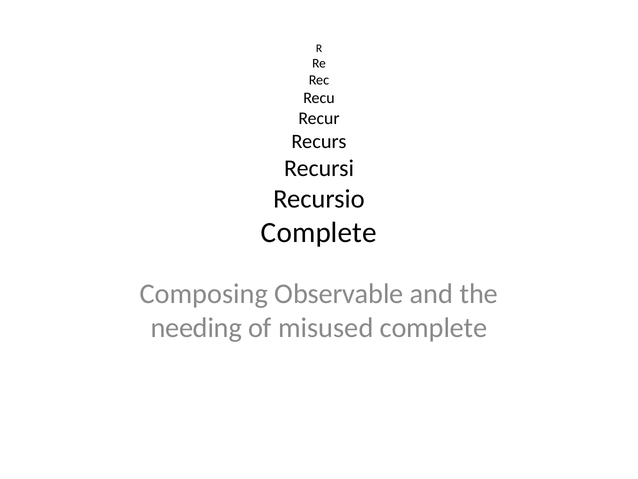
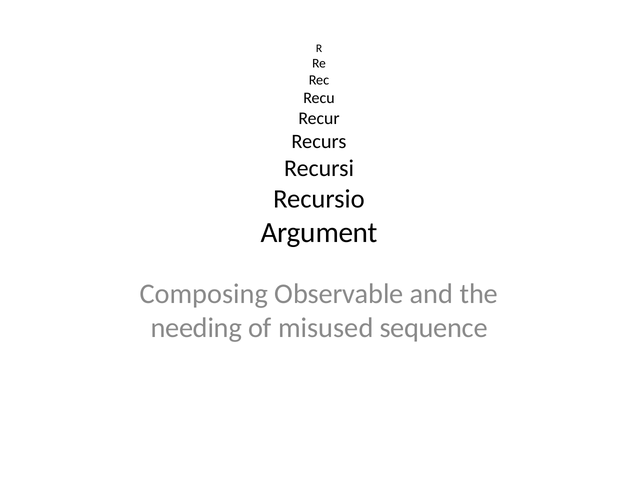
Complete: Complete -> Argument (319, 232)
misused complete: complete -> sequence (434, 327)
